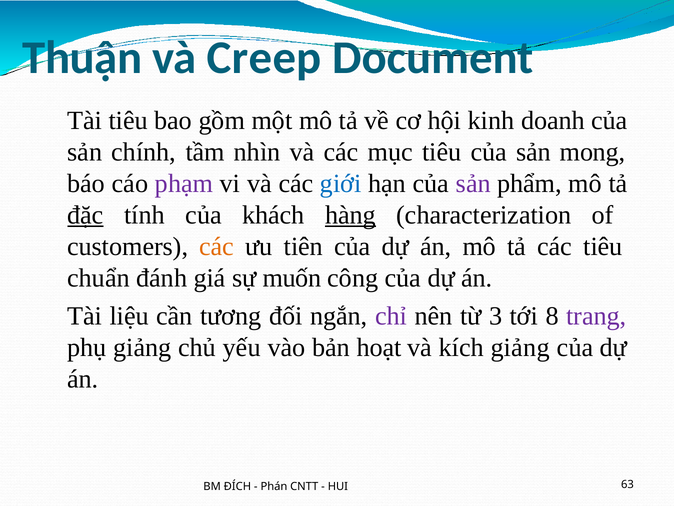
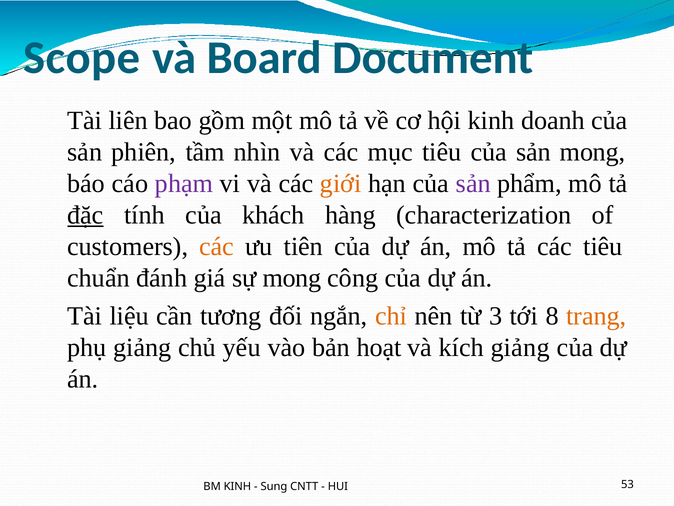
Thuận: Thuận -> Scope (82, 58)
Creep: Creep -> Board (264, 58)
Tài tiêu: tiêu -> liên (128, 121)
chính: chính -> phiên (144, 152)
giới colour: blue -> orange (341, 183)
hàng underline: present -> none (351, 215)
sự muốn: muốn -> mong (292, 278)
chỉ colour: purple -> orange (391, 316)
trang colour: purple -> orange (596, 316)
BM ĐÍCH: ĐÍCH -> KINH (237, 486)
Phán: Phán -> Sung (274, 486)
63: 63 -> 53 (627, 484)
